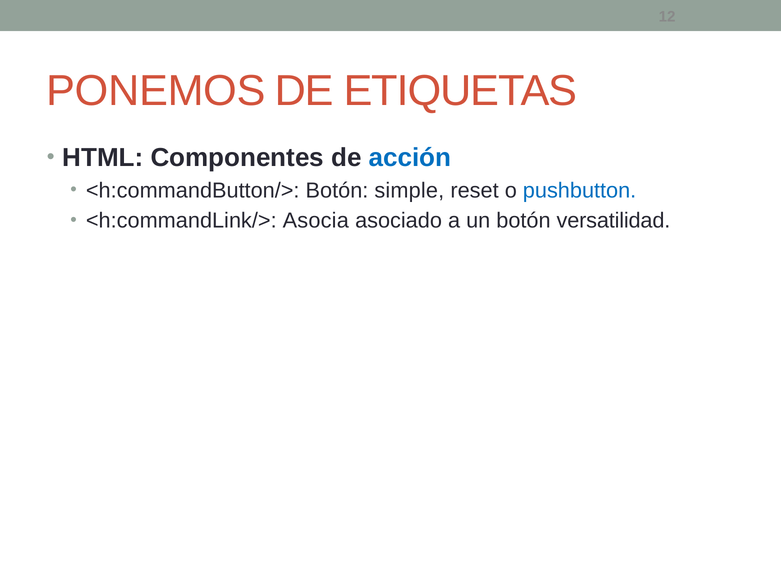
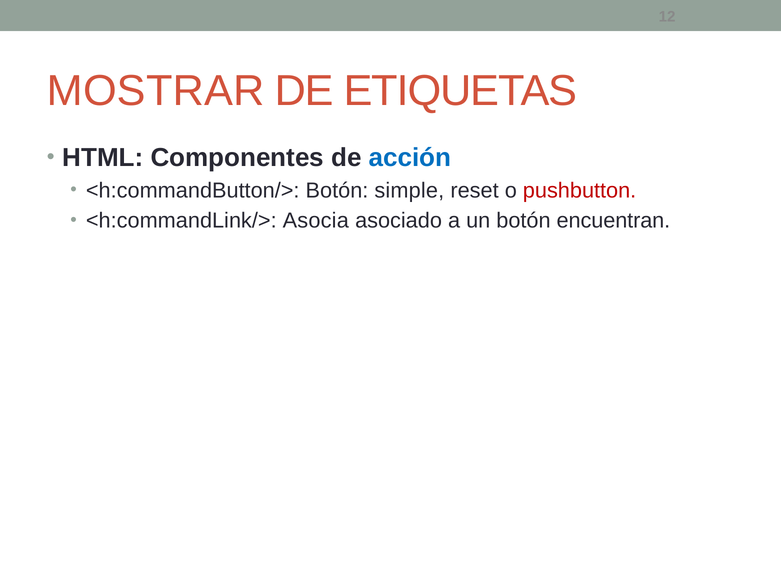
PONEMOS: PONEMOS -> MOSTRAR (156, 91)
pushbutton colour: blue -> red (580, 191)
versatilidad: versatilidad -> encuentran (613, 221)
